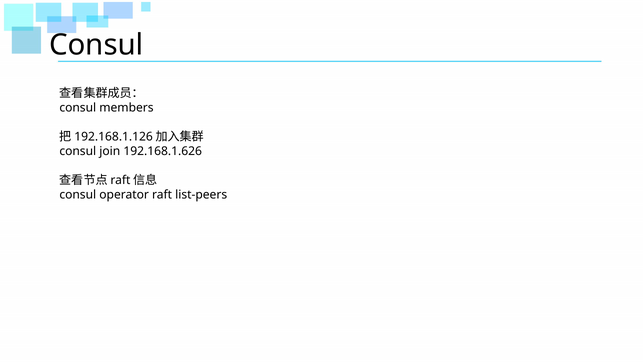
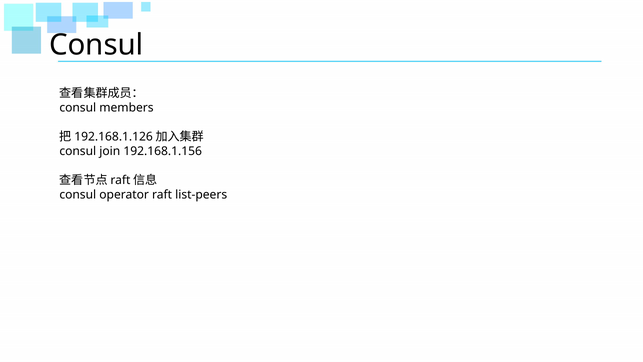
192.168.1.626: 192.168.1.626 -> 192.168.1.156 (163, 151)
